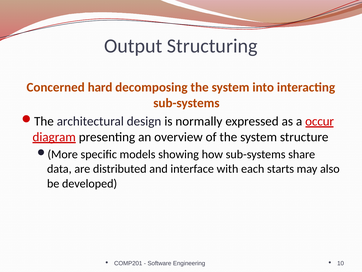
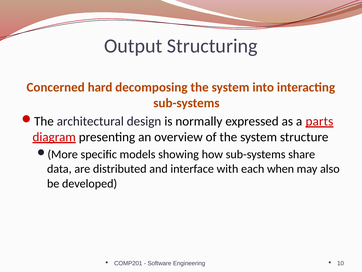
occur: occur -> parts (319, 121)
starts: starts -> when (281, 169)
